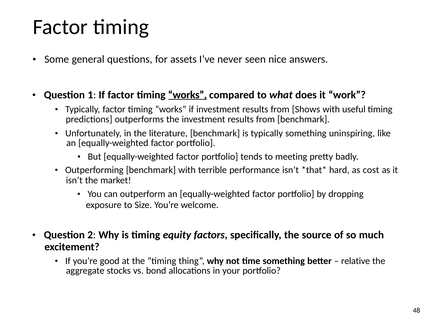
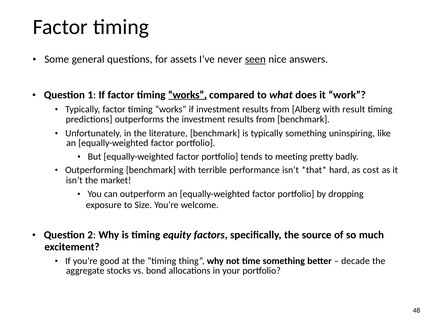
seen underline: none -> present (255, 59)
Shows: Shows -> Alberg (306, 109)
useful: useful -> result (354, 109)
relative: relative -> decade (356, 261)
